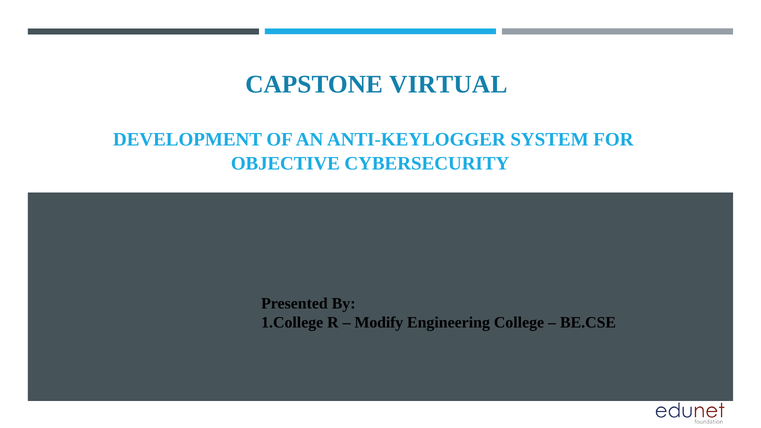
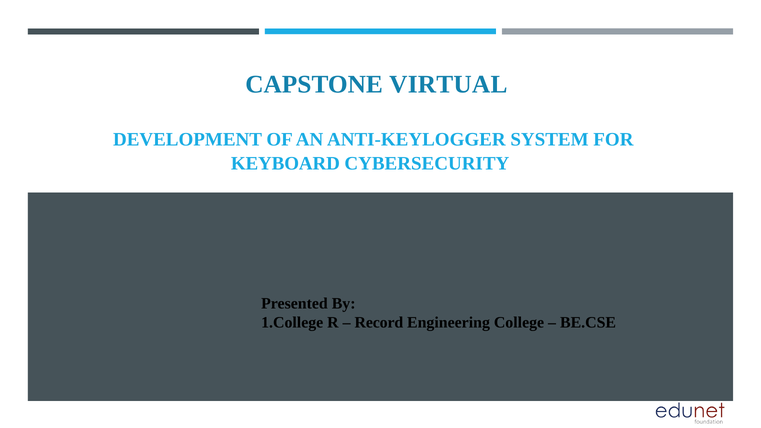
OBJECTIVE: OBJECTIVE -> KEYBOARD (285, 163)
Modify: Modify -> Record (379, 322)
